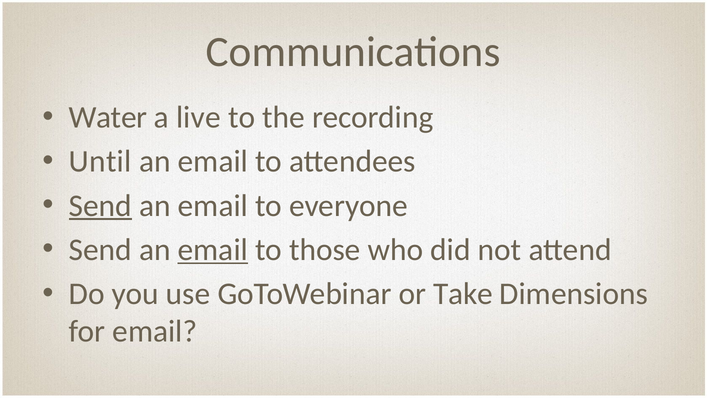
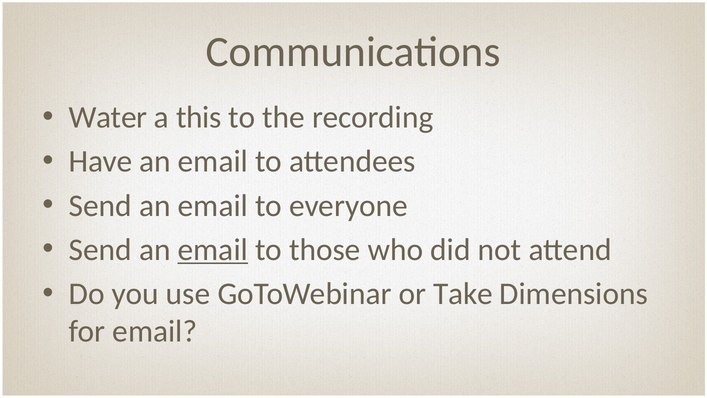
live: live -> this (199, 117)
Until: Until -> Have (101, 161)
Send underline: present -> none (100, 205)
